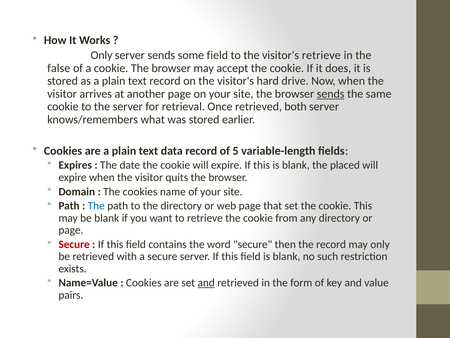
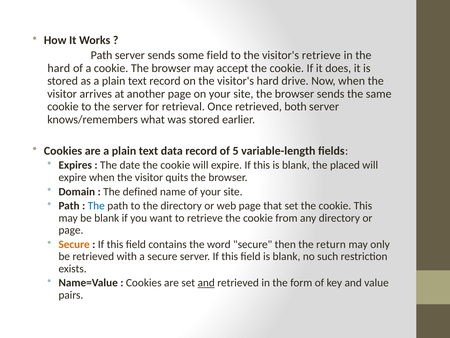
Only: Only -> Path (102, 55)
false: false -> hard (59, 68)
sends underline: present -> none (331, 94)
The cookies: cookies -> defined (140, 191)
Secure colour: red -> orange (74, 244)
the record: record -> return (331, 244)
